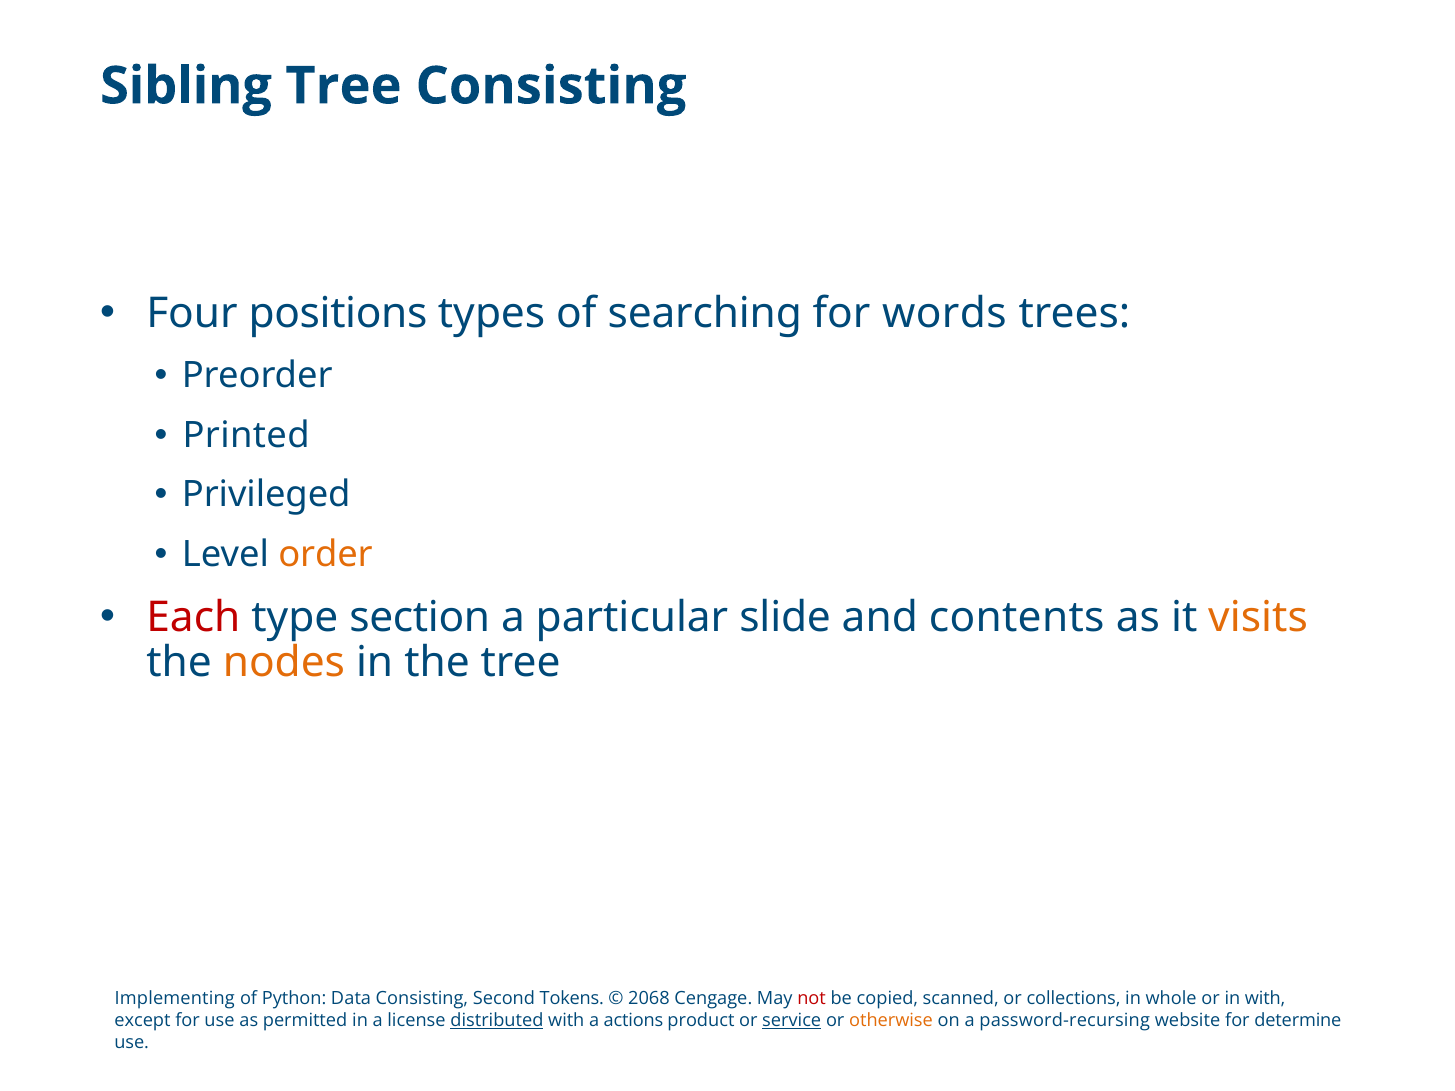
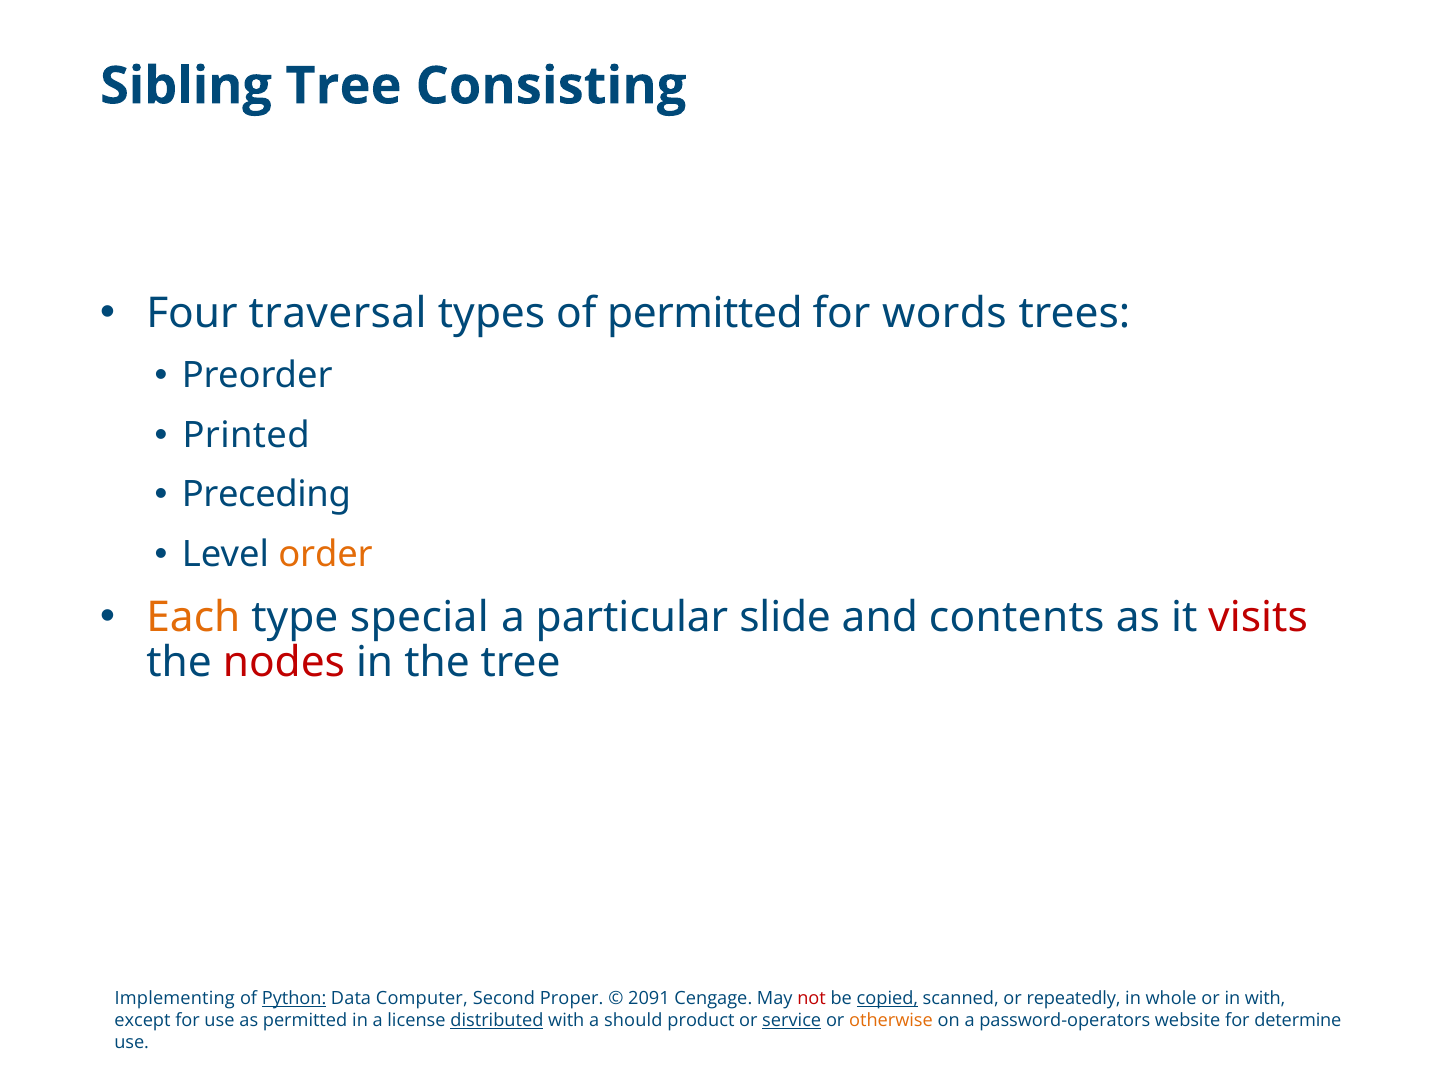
positions: positions -> traversal (338, 313)
of searching: searching -> permitted (705, 313)
Privileged: Privileged -> Preceding (266, 495)
Each colour: red -> orange (193, 617)
section: section -> special (419, 617)
visits colour: orange -> red (1258, 617)
nodes colour: orange -> red (284, 663)
Python underline: none -> present (294, 999)
Data Consisting: Consisting -> Computer (422, 999)
Tokens: Tokens -> Proper (572, 999)
2068: 2068 -> 2091 (649, 999)
copied underline: none -> present (887, 999)
collections: collections -> repeatedly (1074, 999)
actions: actions -> should (633, 1021)
password-recursing: password-recursing -> password-operators (1065, 1021)
